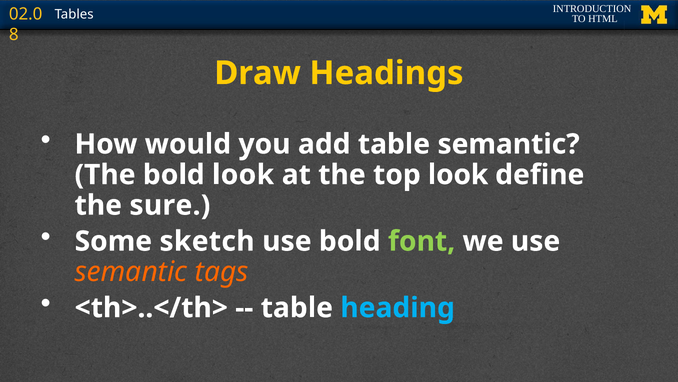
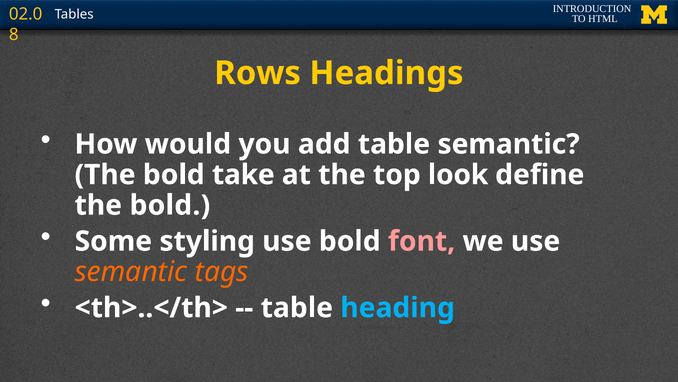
Draw: Draw -> Rows (258, 73)
bold look: look -> take (243, 175)
sure: sure -> bold (170, 205)
sketch: sketch -> styling (207, 241)
font colour: light green -> pink (422, 241)
